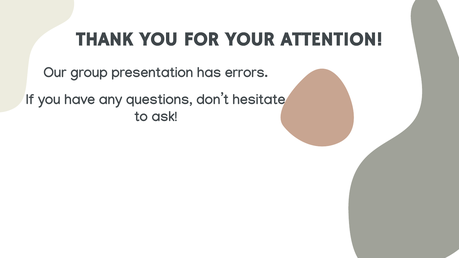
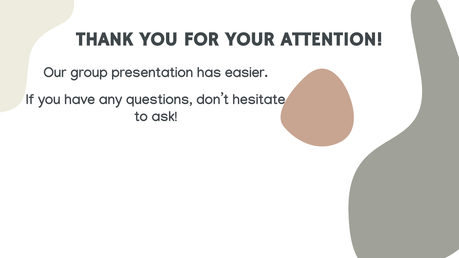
errors: errors -> easier (246, 73)
